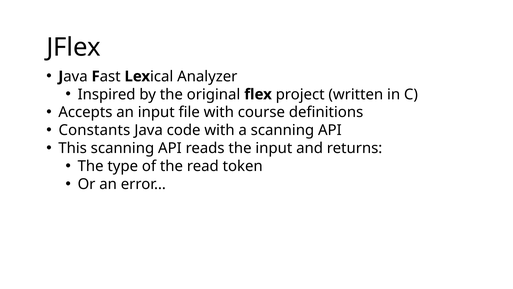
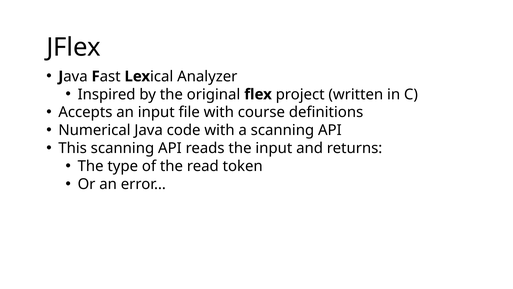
Constants: Constants -> Numerical (94, 130)
